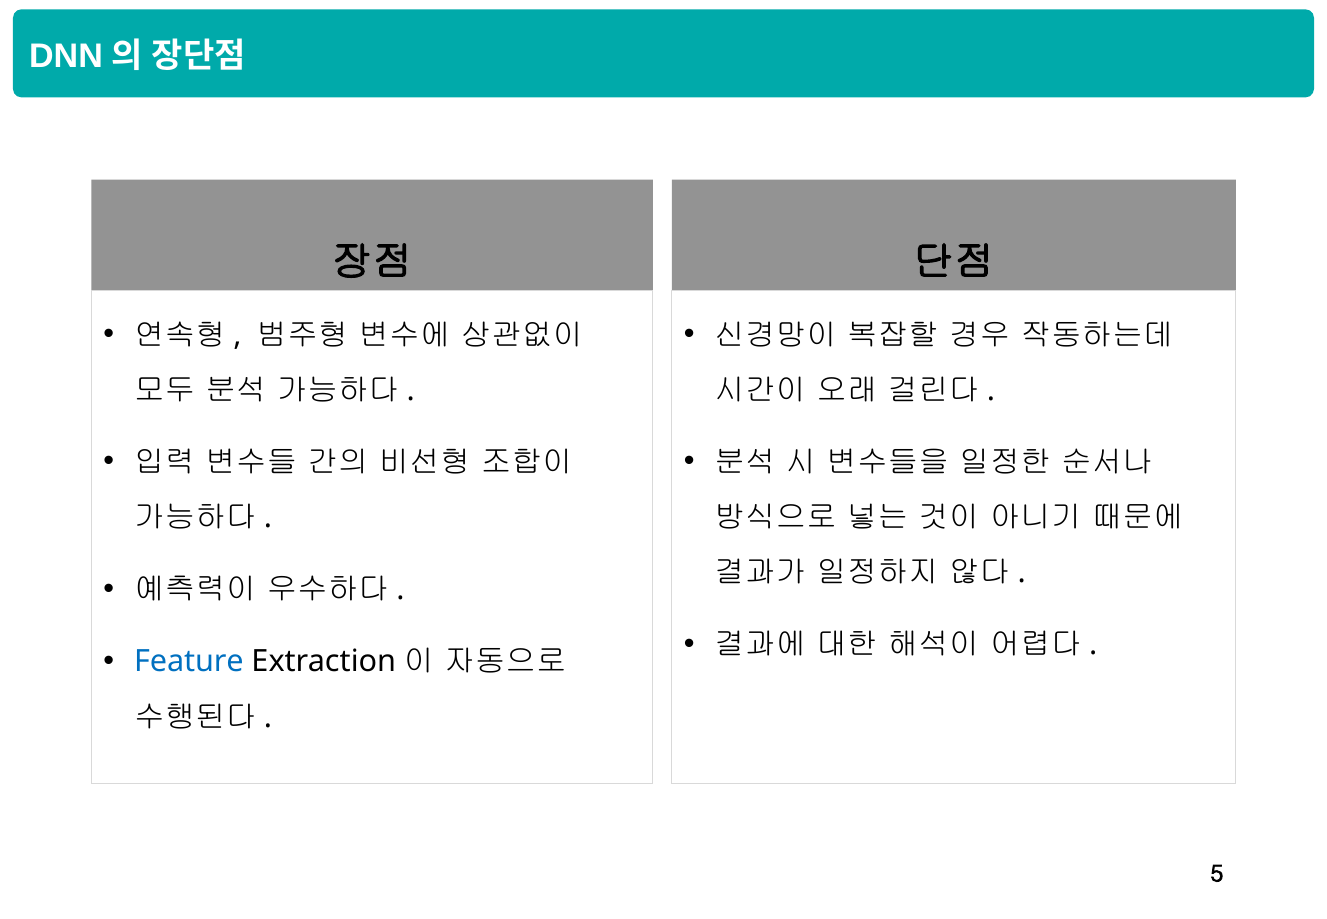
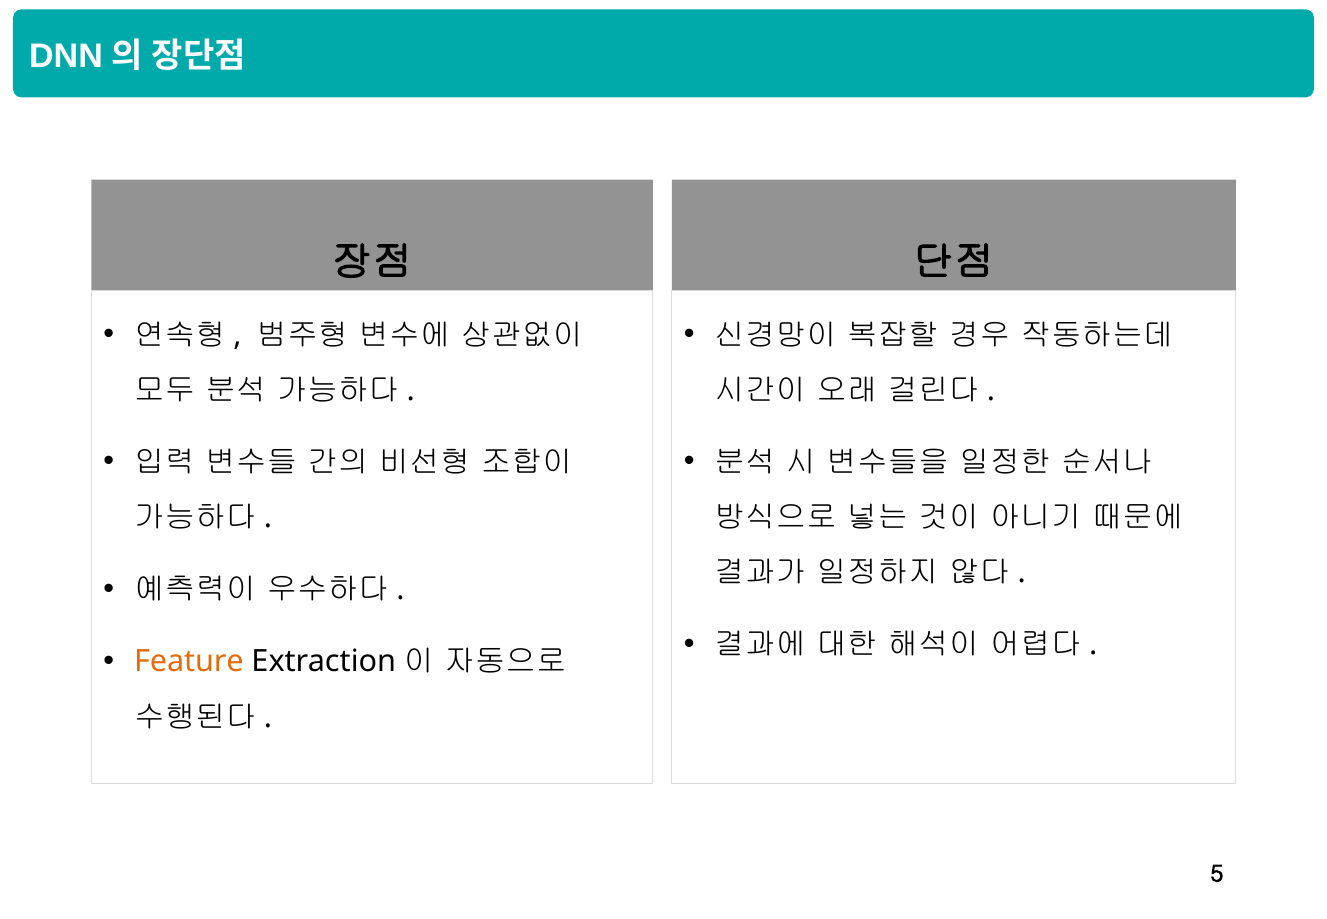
Feature colour: blue -> orange (189, 662)
